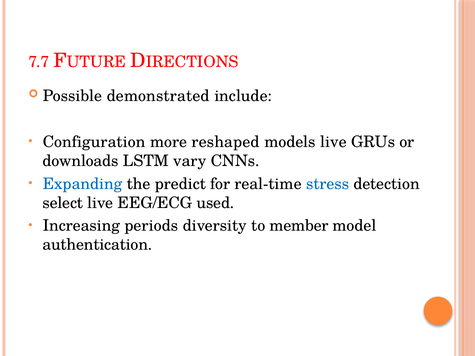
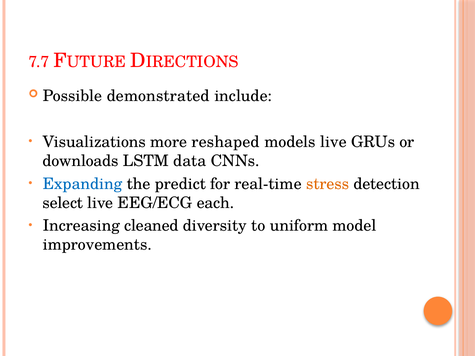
Configuration: Configuration -> Visualizations (94, 142)
vary: vary -> data (190, 161)
stress colour: blue -> orange (328, 184)
used: used -> each (215, 203)
periods: periods -> cleaned (151, 226)
member: member -> uniform (299, 226)
authentication: authentication -> improvements (97, 245)
